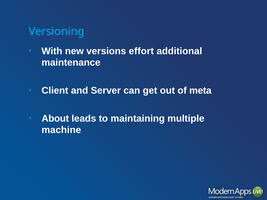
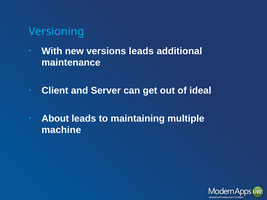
versions effort: effort -> leads (141, 51)
meta: meta -> ideal (200, 91)
